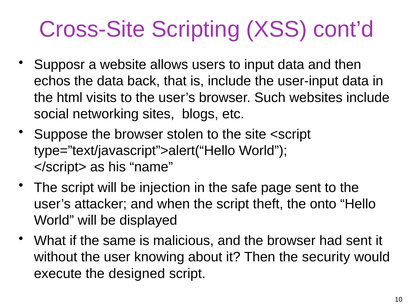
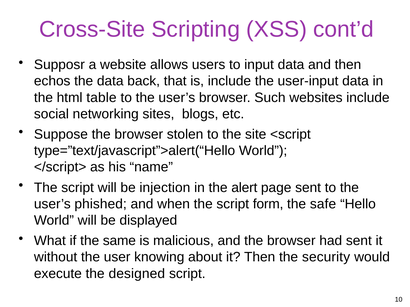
visits: visits -> table (101, 98)
safe: safe -> alert (244, 188)
attacker: attacker -> phished (101, 204)
theft: theft -> form (268, 204)
onto: onto -> safe (323, 204)
